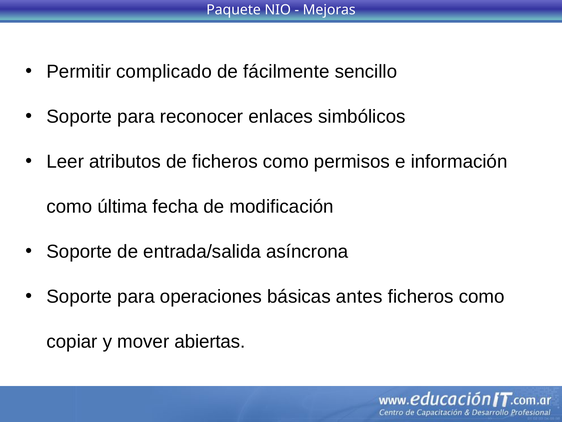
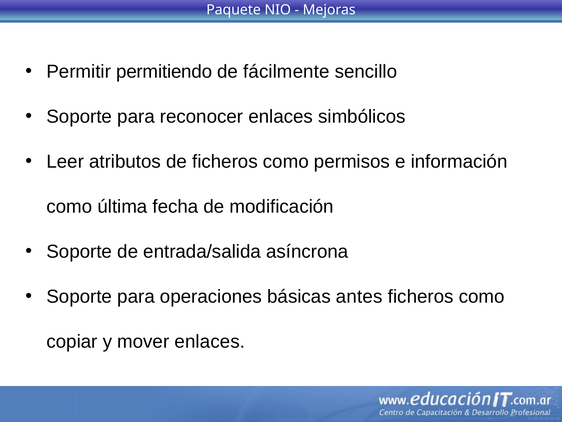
complicado: complicado -> permitiendo (164, 71)
mover abiertas: abiertas -> enlaces (210, 341)
